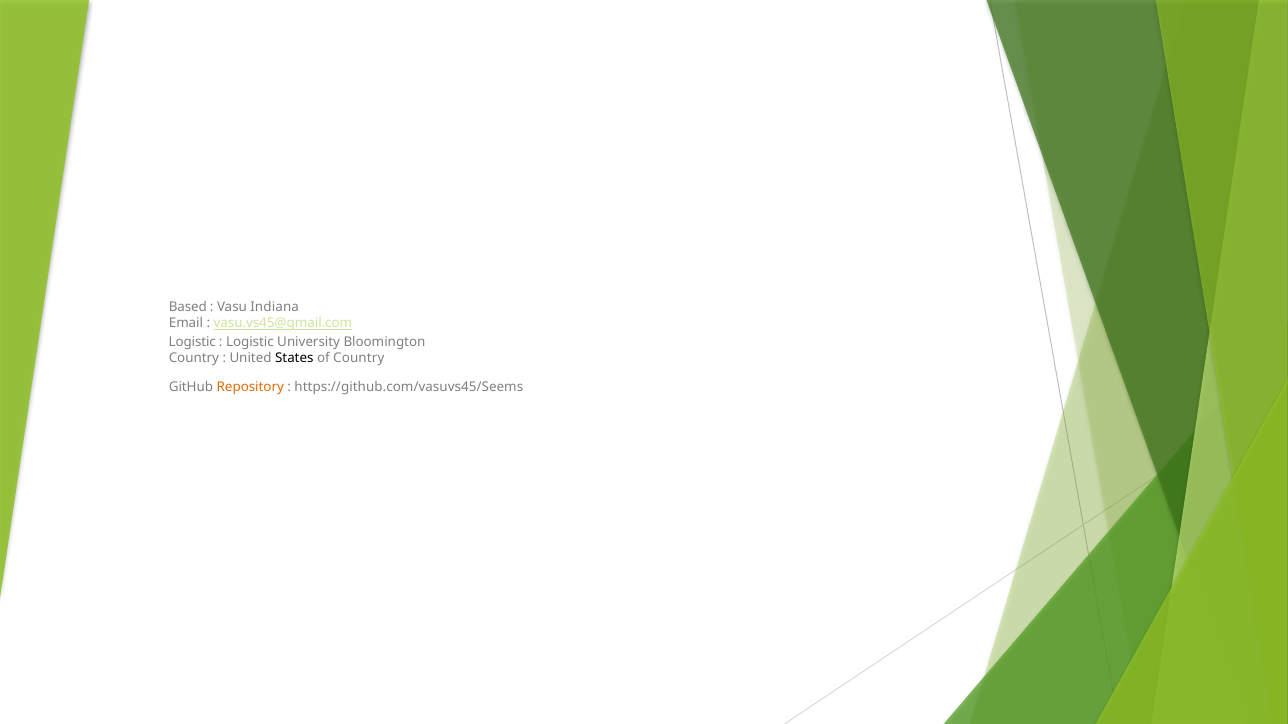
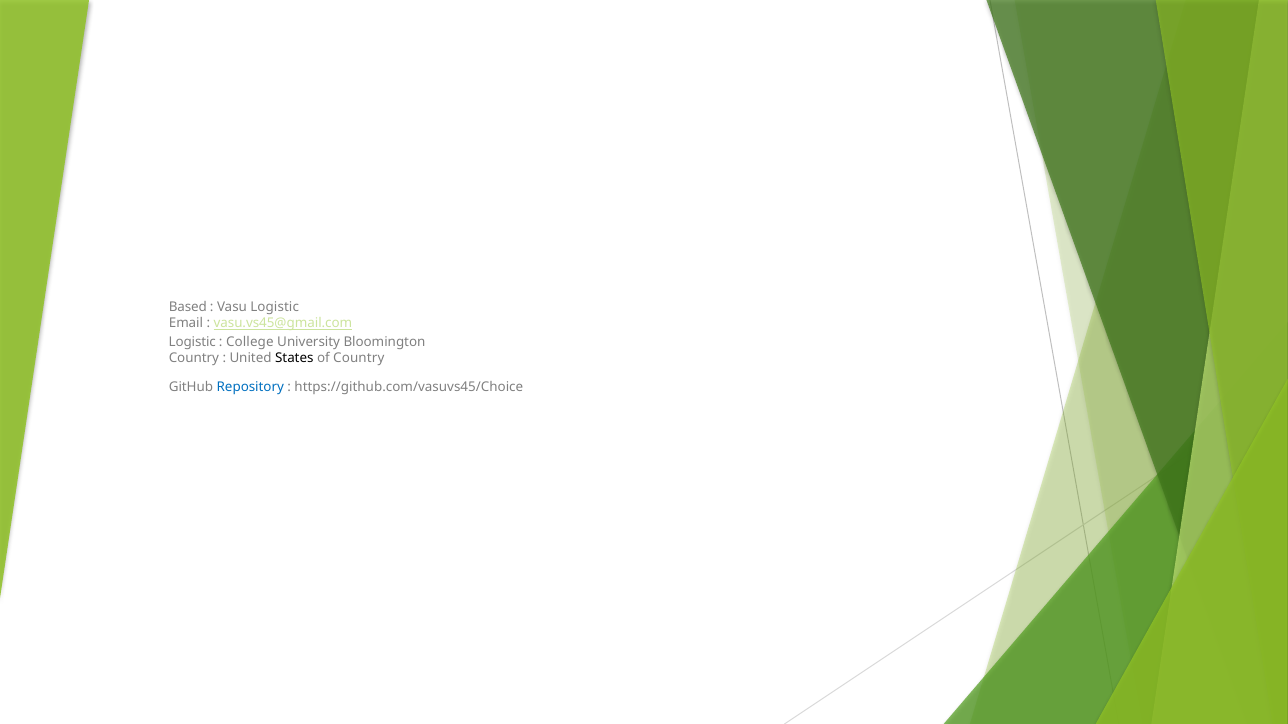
Vasu Indiana: Indiana -> Logistic (275, 308)
Logistic: Logistic -> College (250, 342)
Repository colour: orange -> blue (250, 388)
https://github.com/vasuvs45/Seems: https://github.com/vasuvs45/Seems -> https://github.com/vasuvs45/Choice (409, 388)
